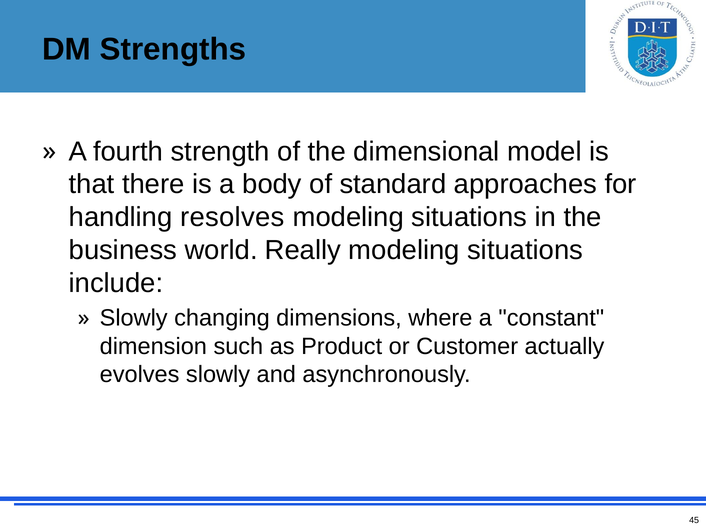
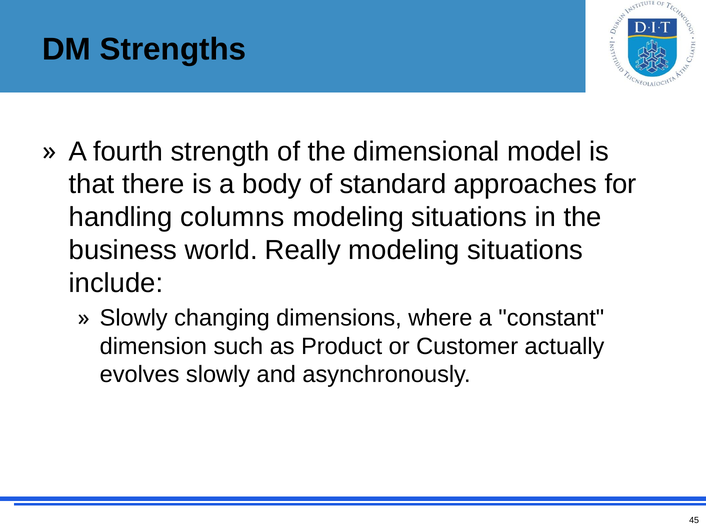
resolves: resolves -> columns (232, 217)
